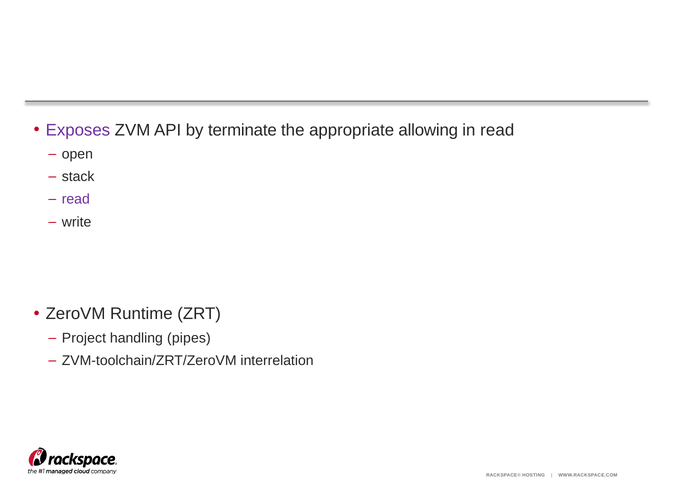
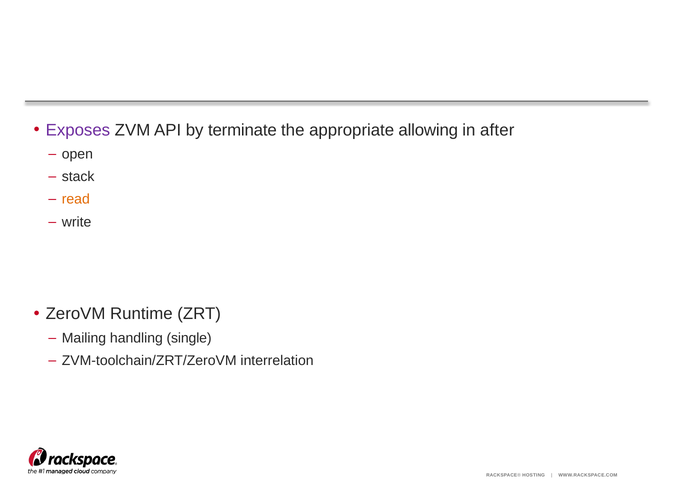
in read: read -> after (497, 130)
read colour: purple -> orange (76, 200)
Project: Project -> Mailing (84, 339)
pipes: pipes -> single (189, 339)
